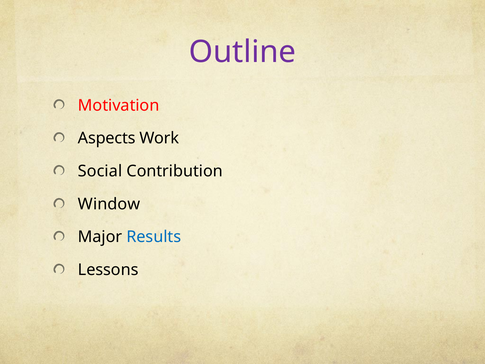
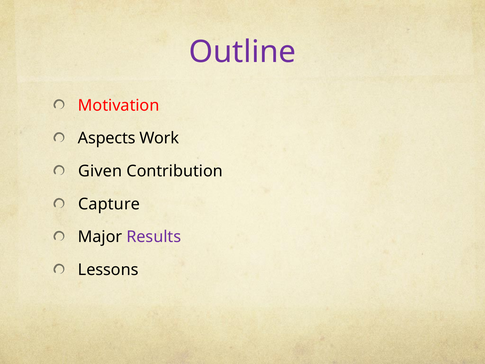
Social: Social -> Given (100, 171)
Window: Window -> Capture (109, 204)
Results colour: blue -> purple (154, 237)
